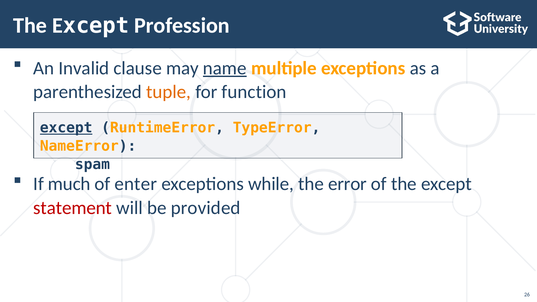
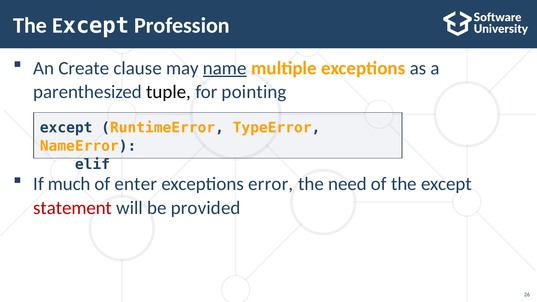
Invalid: Invalid -> Create (84, 68)
tuple colour: orange -> black (169, 92)
function: function -> pointing (254, 92)
except underline: present -> none (66, 128)
spam: spam -> elif (92, 164)
while: while -> error (271, 184)
error: error -> need (347, 184)
